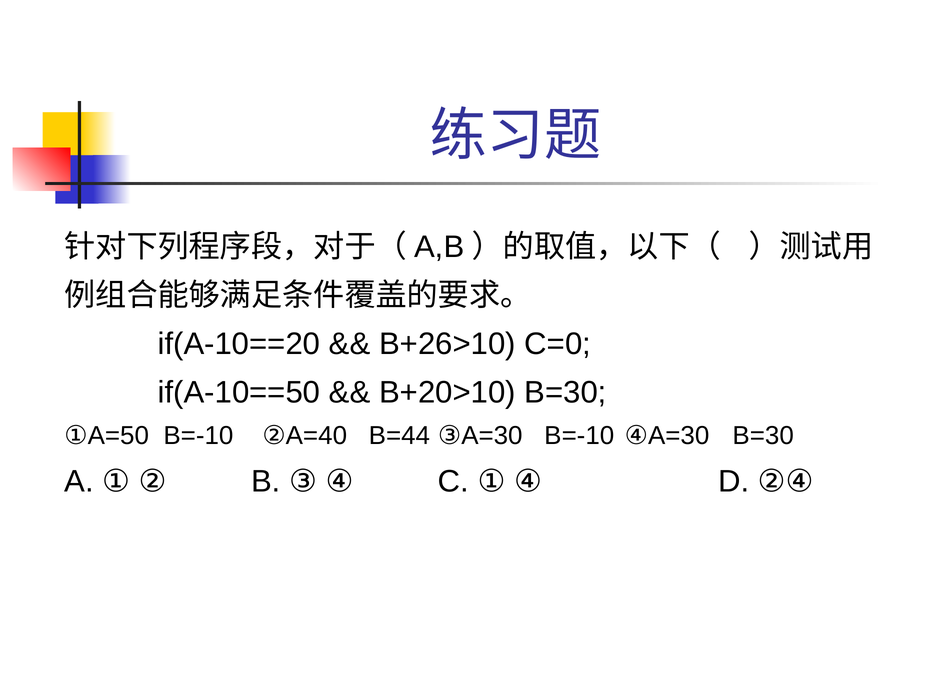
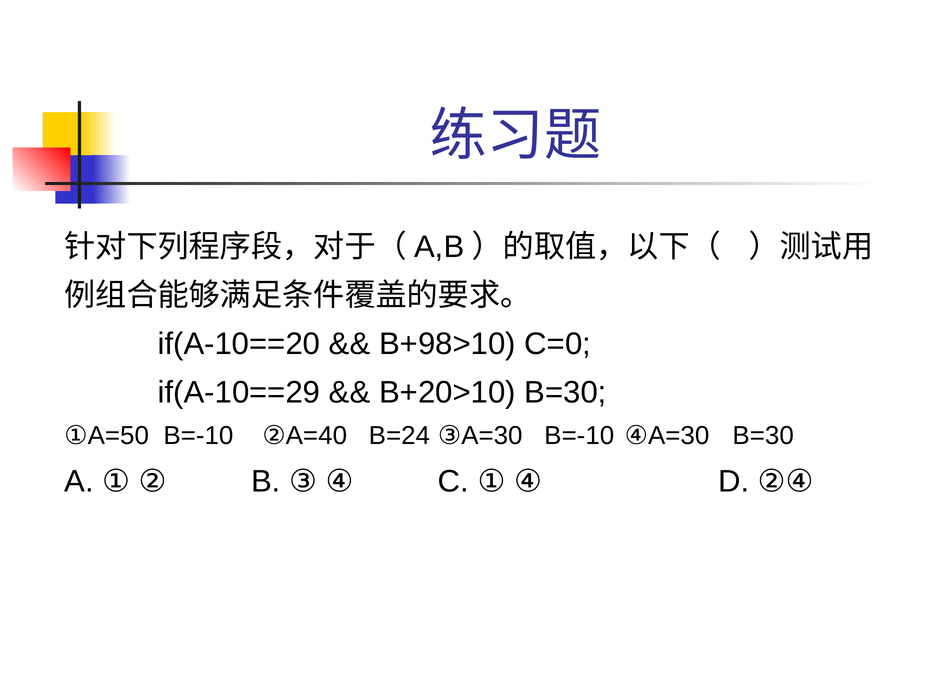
B+26>10: B+26>10 -> B+98>10 (447, 344)
if(A-10==50: if(A-10==50 -> if(A-10==29 (239, 393)
B=44: B=44 -> B=24 (399, 436)
